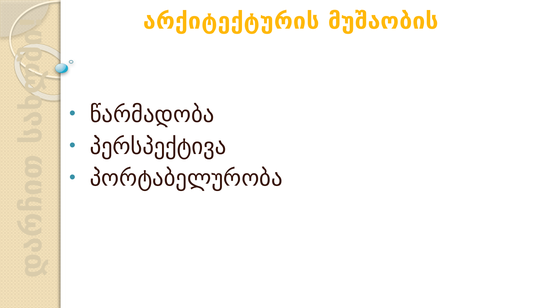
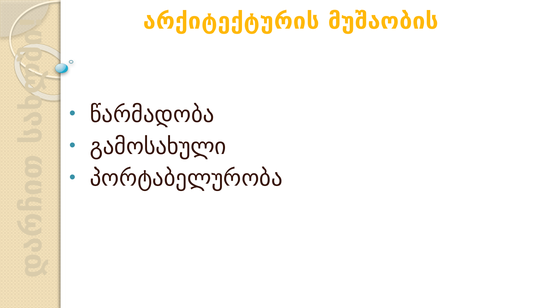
პერსპექტივა: პერსპექტივა -> გამოსახული (158, 146)
